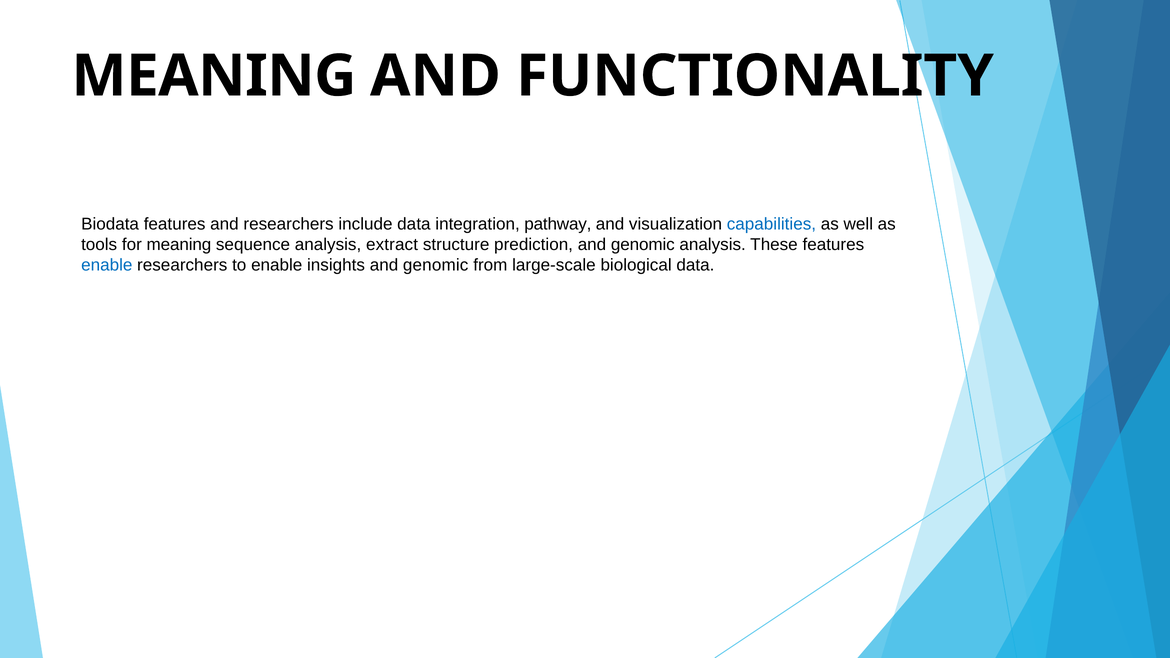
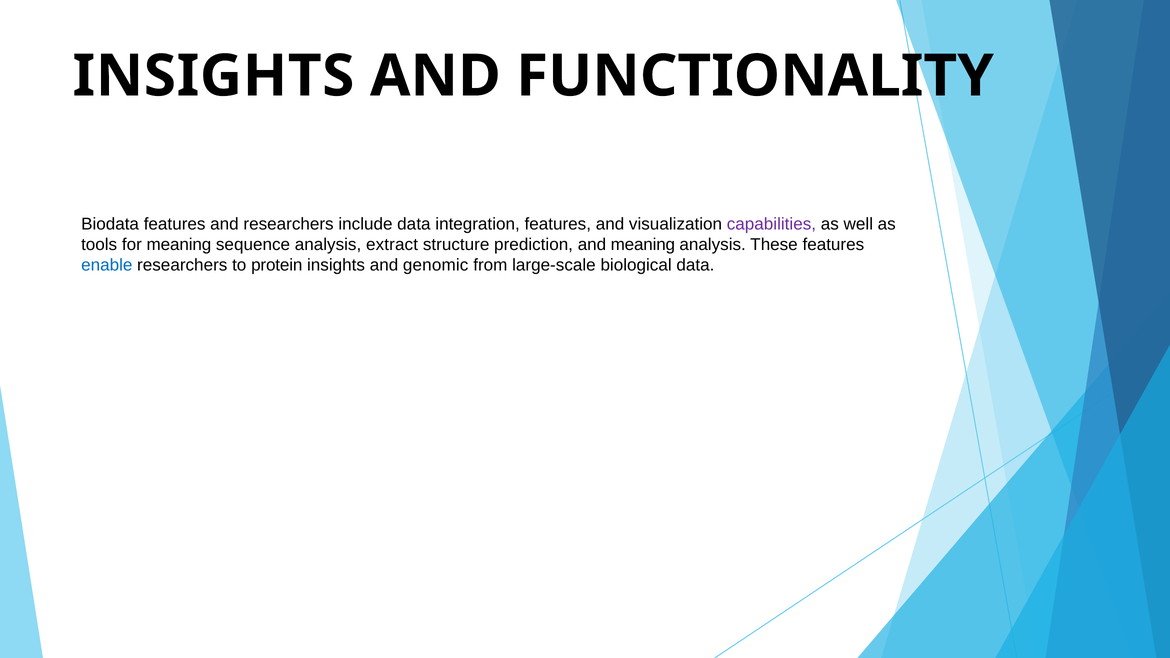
MEANING: MEANING -> INSIGHTS (213, 76)
integration pathway: pathway -> features (558, 224)
capabilities colour: blue -> purple (771, 224)
prediction and genomic: genomic -> meaning (643, 245)
to enable: enable -> protein (277, 265)
